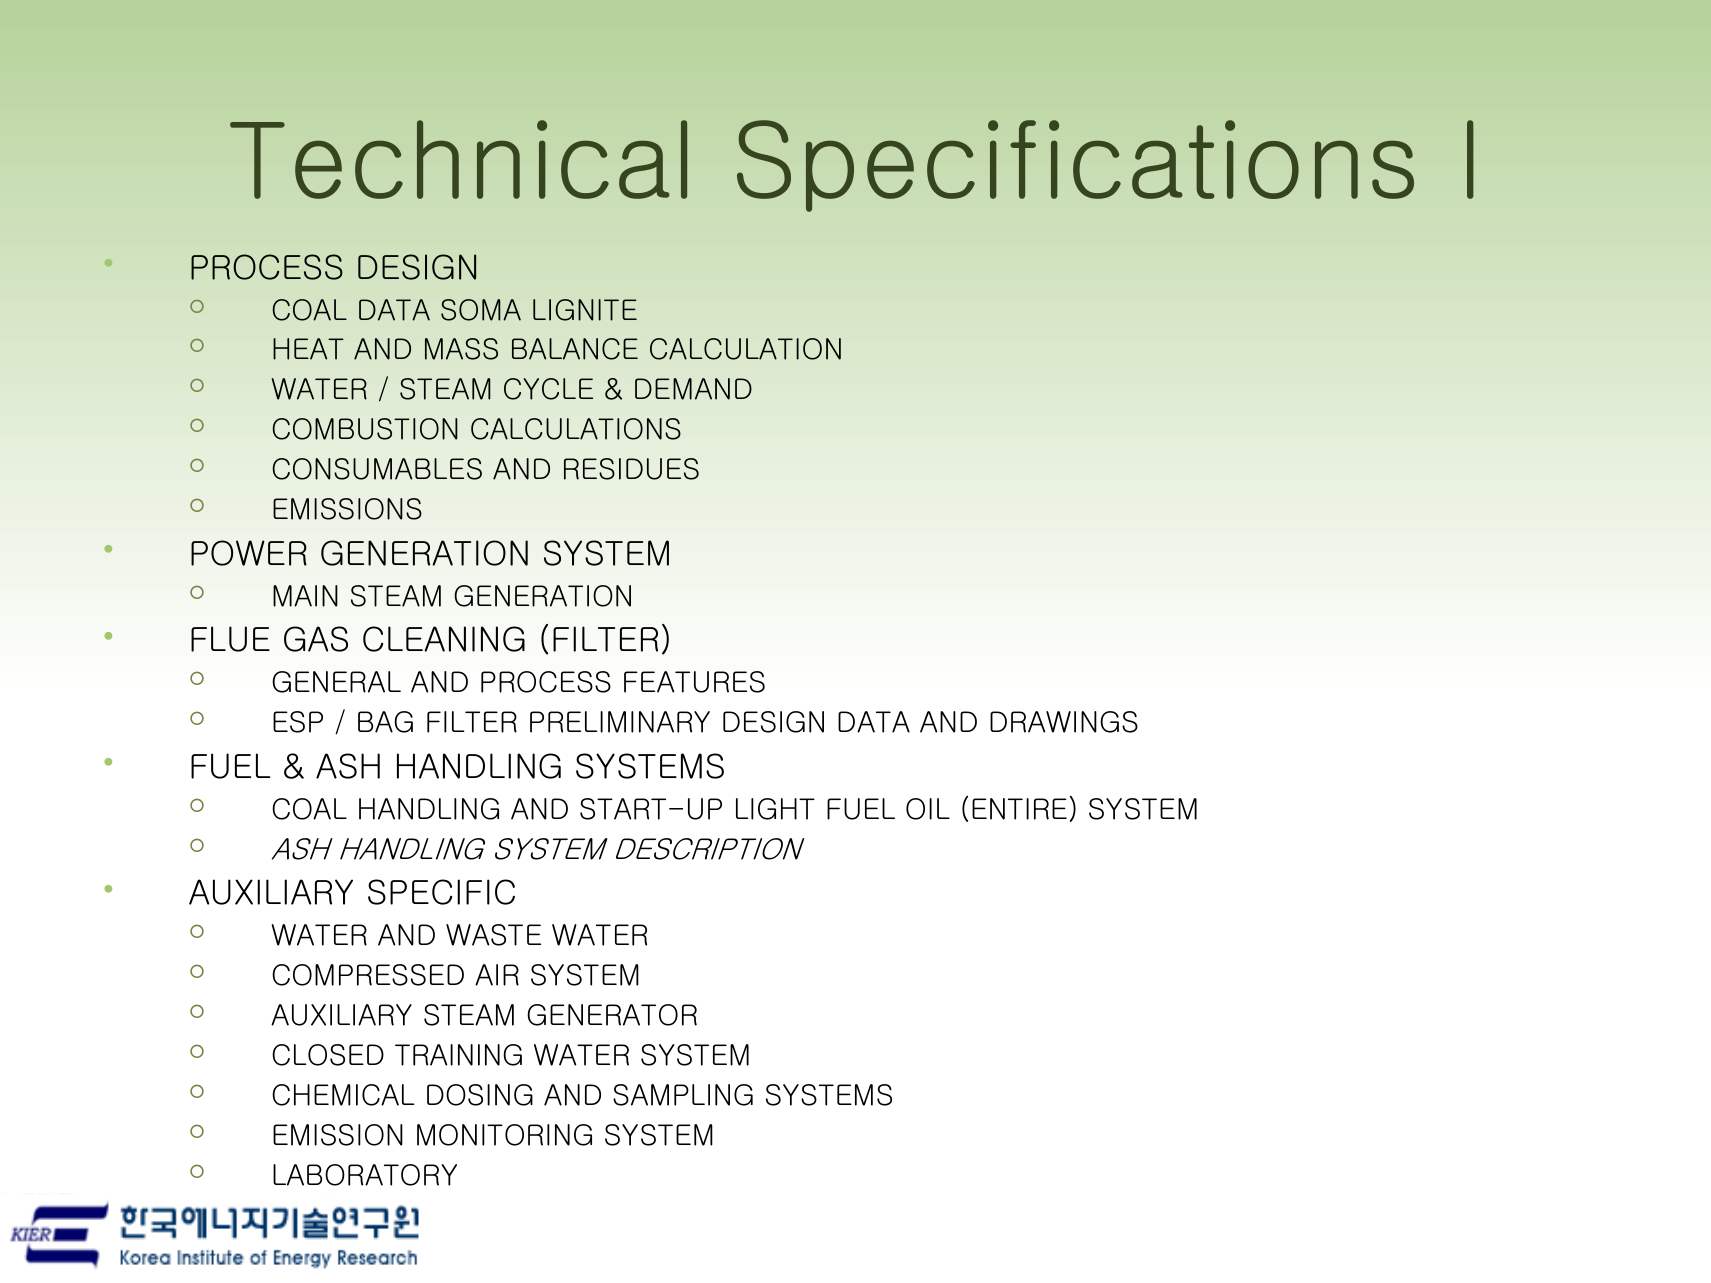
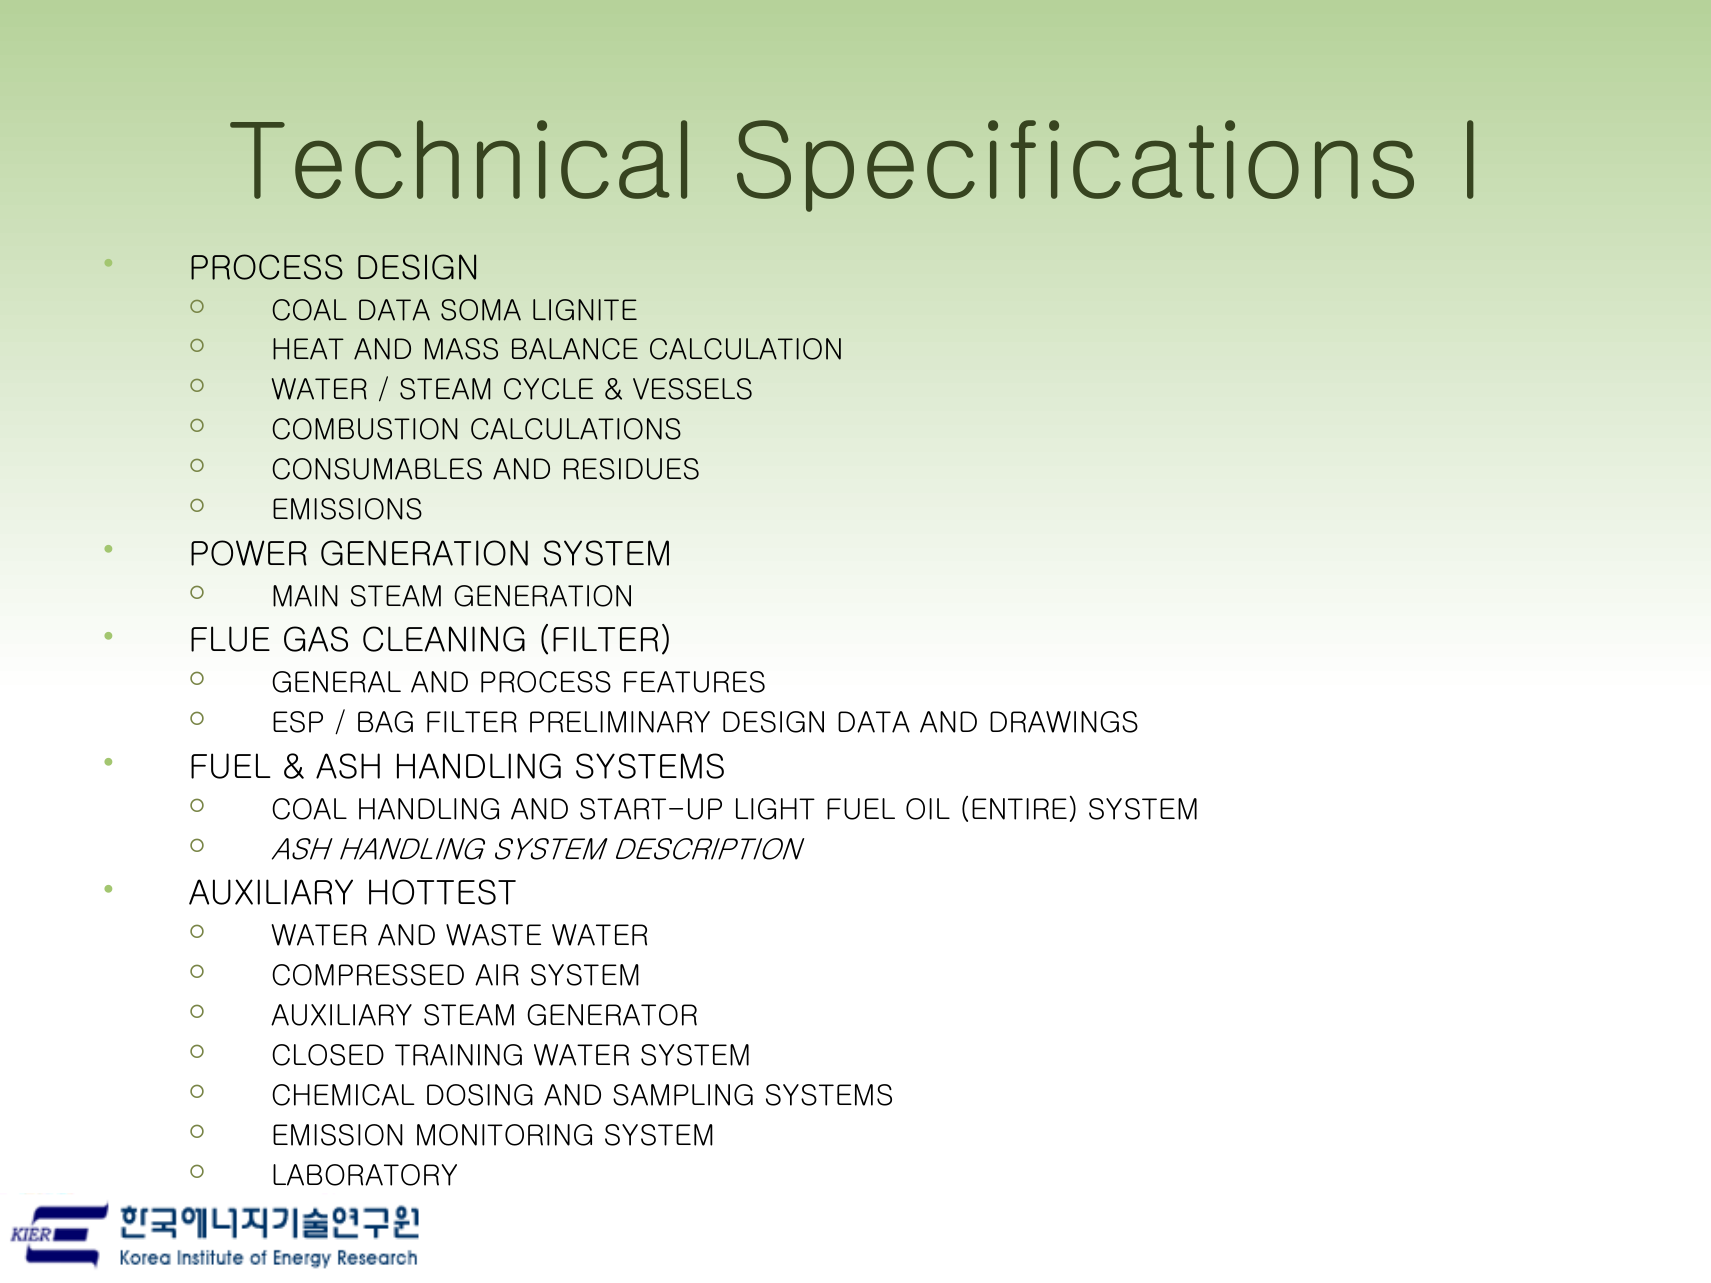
DEMAND: DEMAND -> VESSELS (693, 391)
SPECIFIC: SPECIFIC -> HOTTEST (442, 894)
